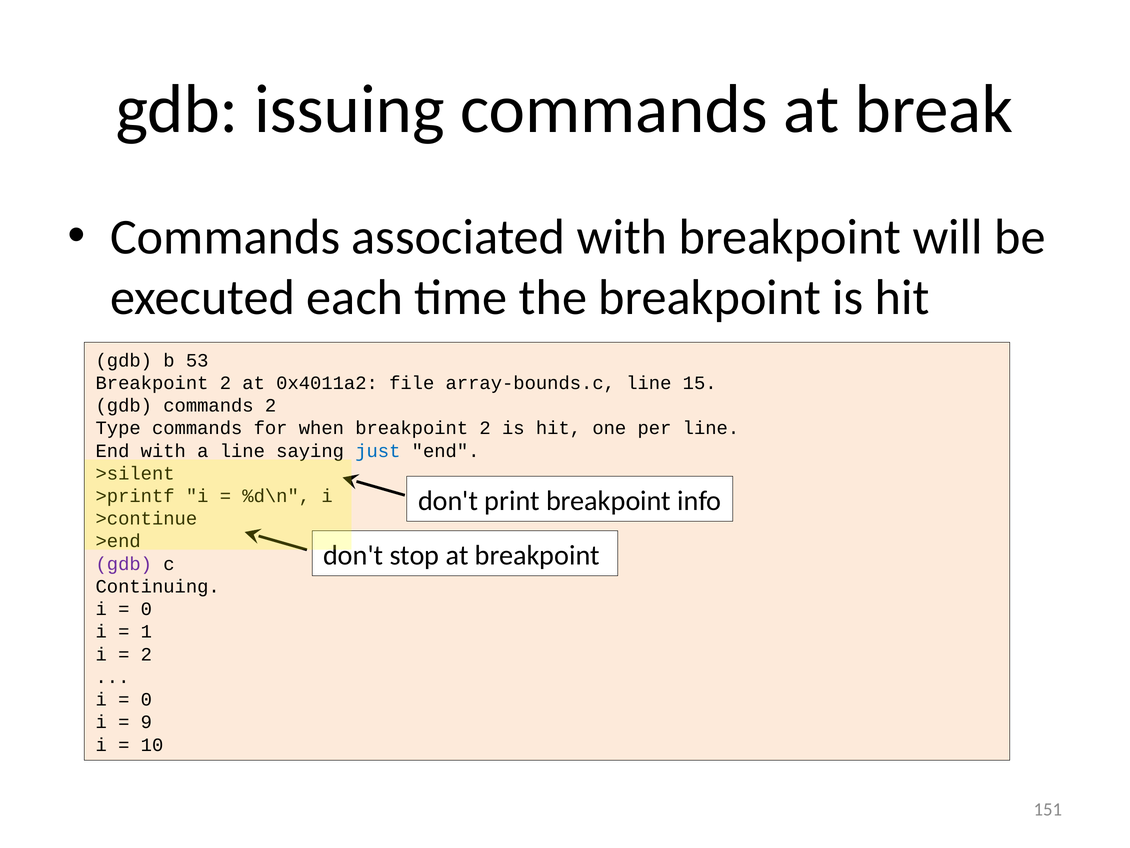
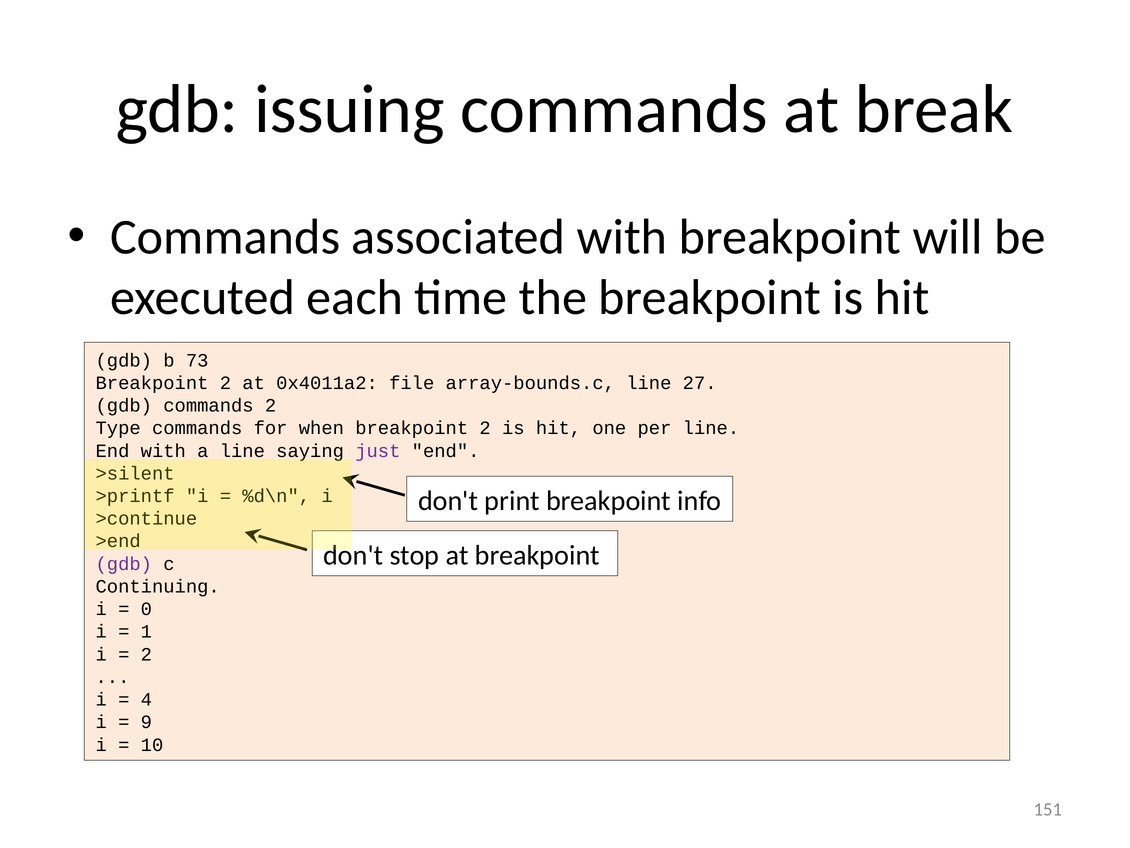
53: 53 -> 73 (197, 360)
15: 15 -> 27 (700, 383)
just colour: blue -> purple (378, 451)
0: 0 -> 4 (146, 699)
